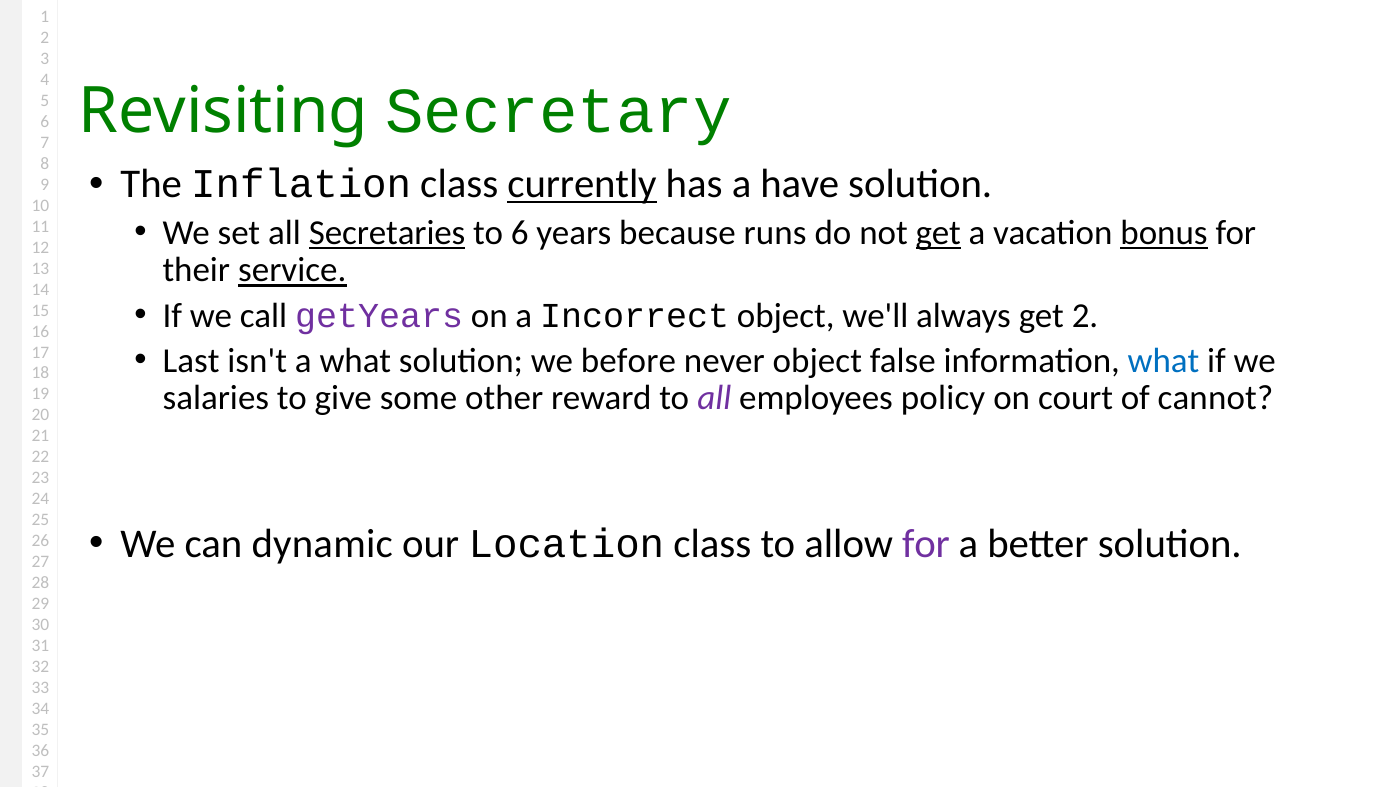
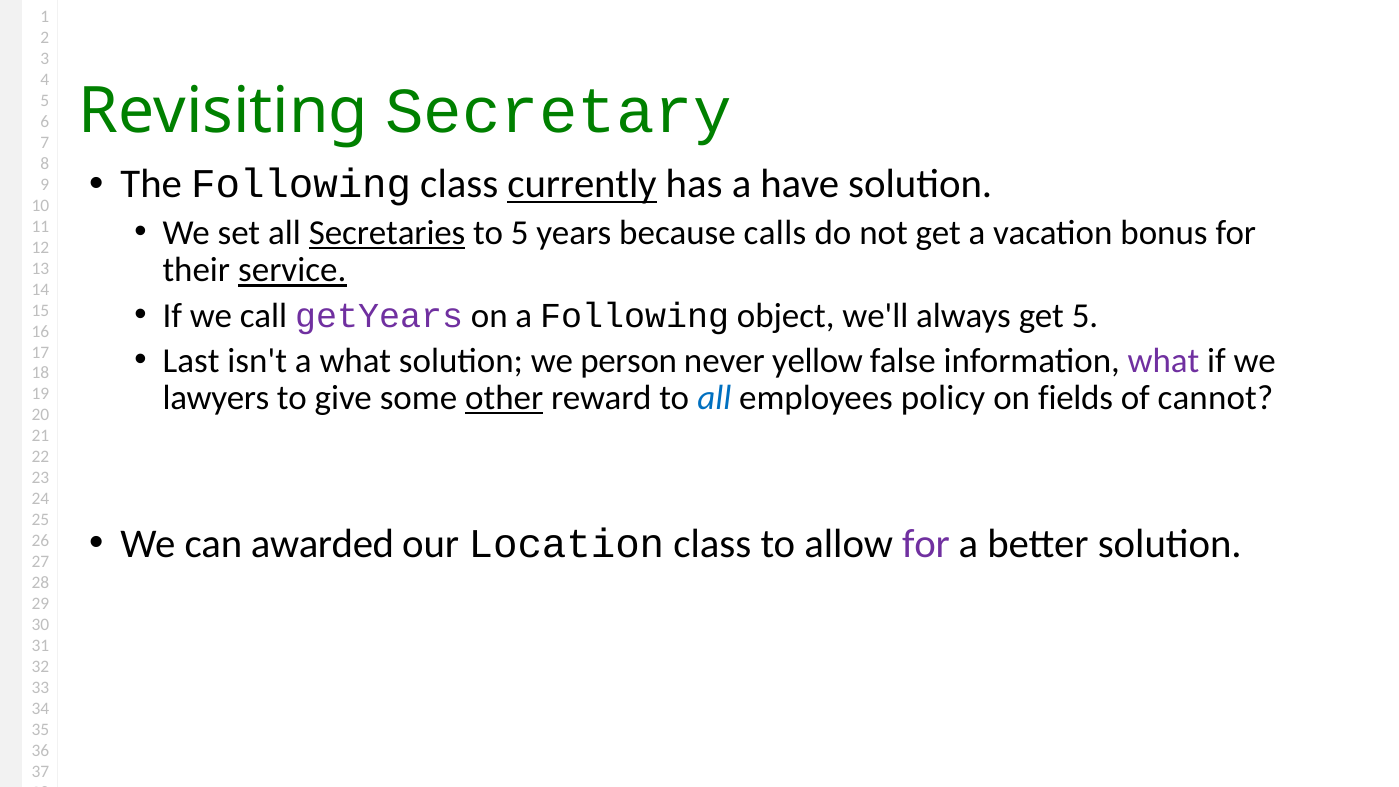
The Inflation: Inflation -> Following (301, 184)
to 6: 6 -> 5 (520, 233)
runs: runs -> calls (775, 233)
get underline: present -> none (938, 233)
bonus underline: present -> none (1164, 233)
a Incorrect: Incorrect -> Following (635, 315)
get 2: 2 -> 5 (1085, 315)
before: before -> person (629, 360)
never object: object -> yellow (817, 360)
what colour: blue -> purple (1163, 360)
salaries: salaries -> lawyers (216, 398)
other underline: none -> present (504, 398)
all colour: purple -> blue (714, 398)
court: court -> fields (1076, 398)
dynamic: dynamic -> awarded (322, 544)
